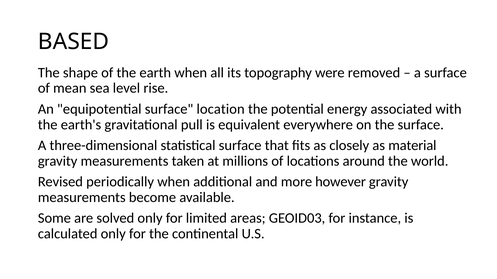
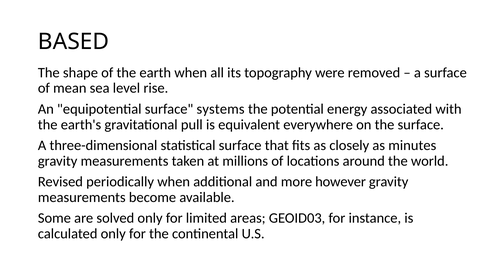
location: location -> systems (221, 109)
material: material -> minutes (412, 146)
